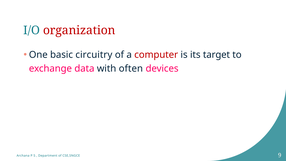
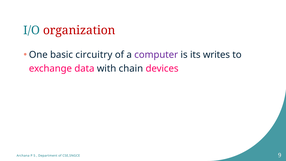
computer colour: red -> purple (156, 55)
target: target -> writes (216, 55)
often: often -> chain (131, 68)
